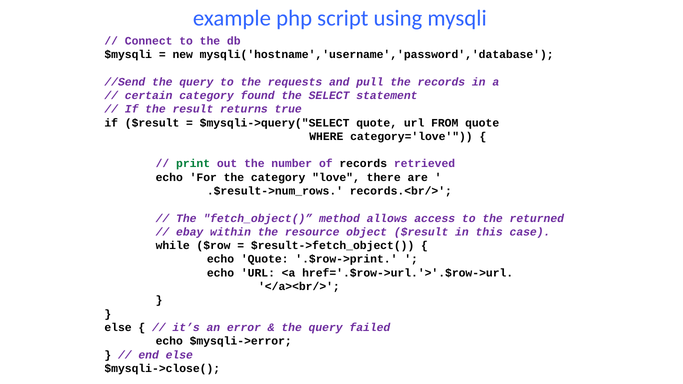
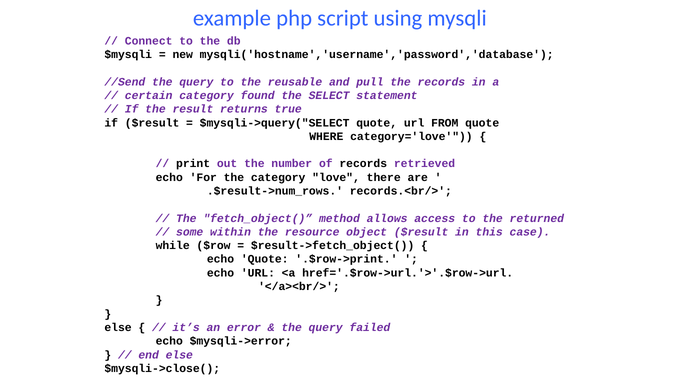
requests: requests -> reusable (295, 82)
print colour: green -> black (193, 164)
ebay: ebay -> some (190, 232)
